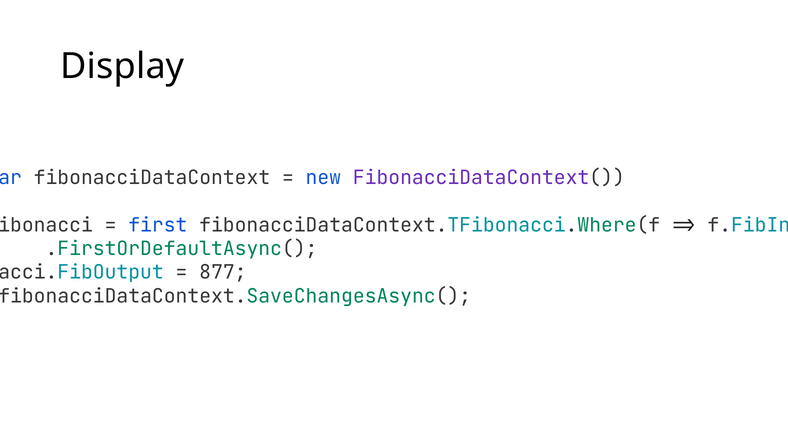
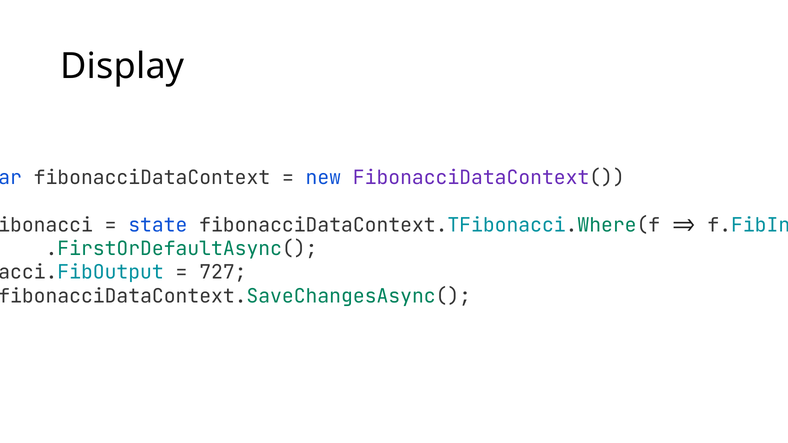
first: first -> state (158, 225)
877: 877 -> 727 (223, 273)
